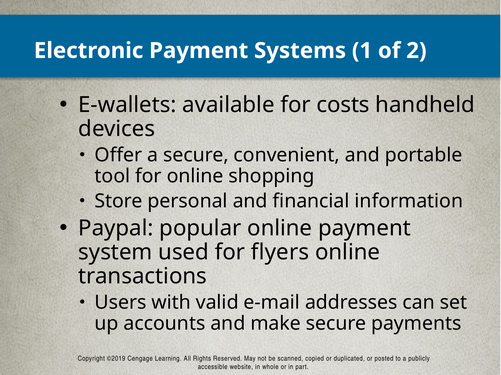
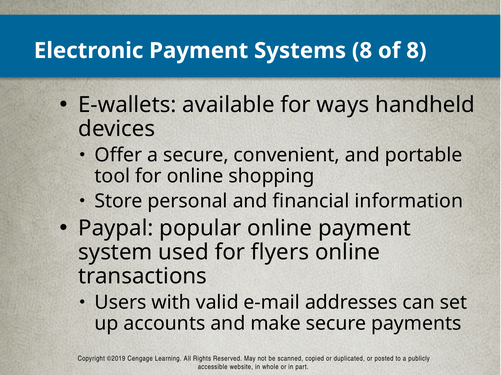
Systems 1: 1 -> 8 (362, 51)
of 2: 2 -> 8 (416, 51)
costs: costs -> ways (343, 105)
